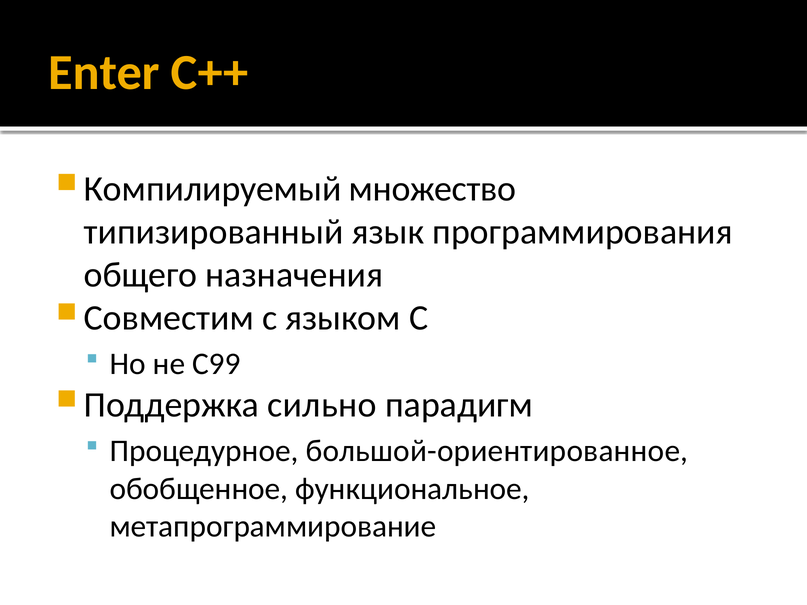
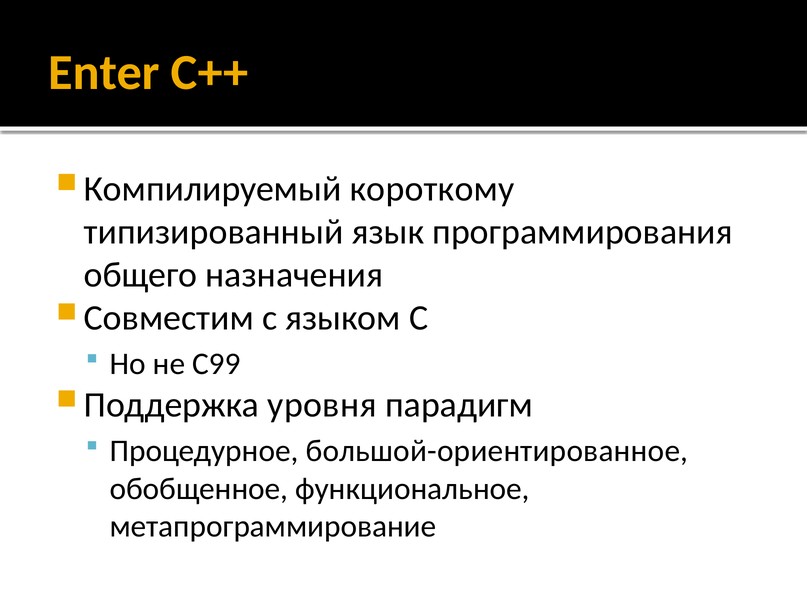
множество: множество -> короткому (432, 189)
сильно: сильно -> уровня (322, 405)
